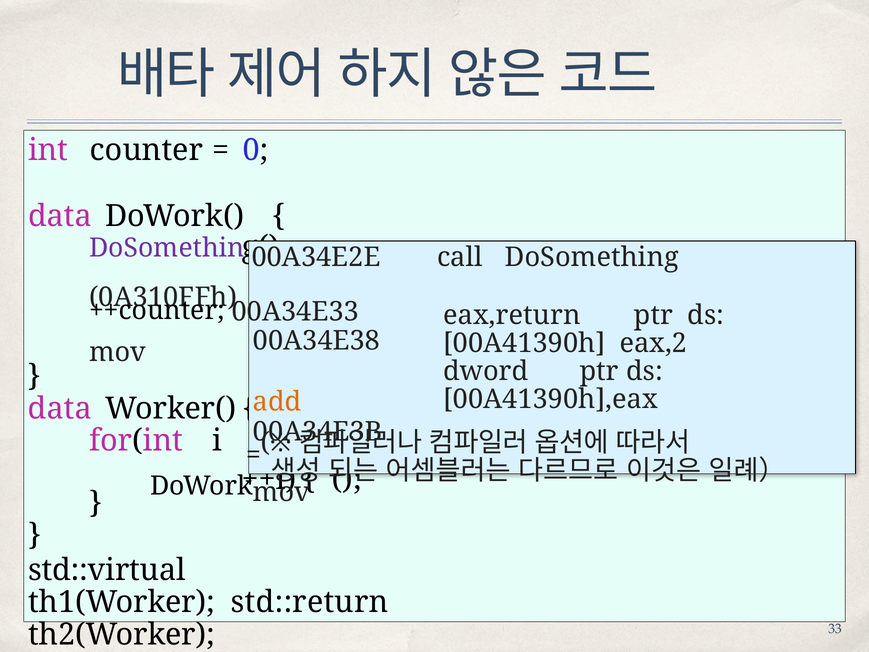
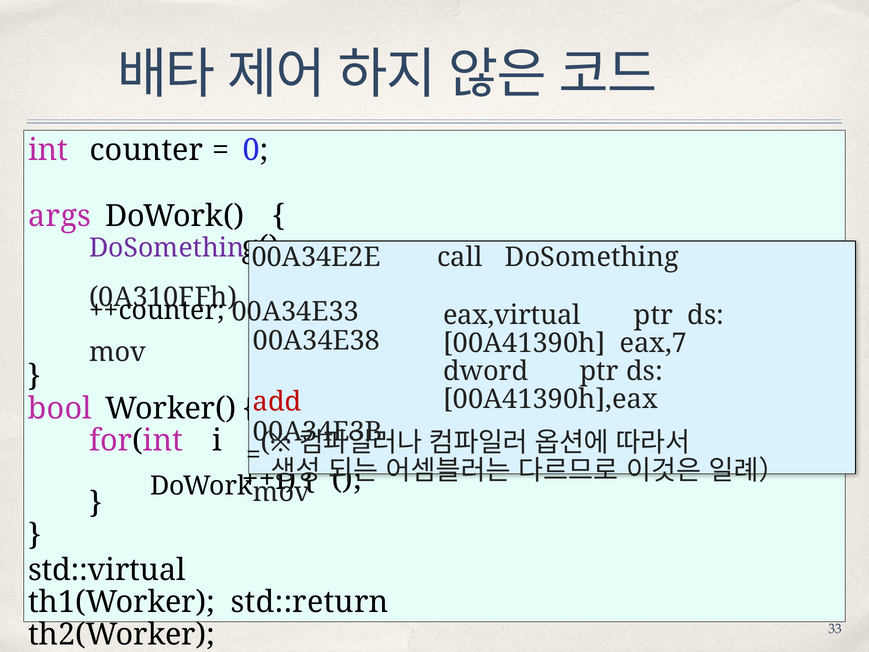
data: data -> args (60, 216)
eax,return: eax,return -> eax,virtual (512, 315)
eax,2: eax,2 -> eax,7 (653, 343)
add colour: orange -> red (277, 401)
data: data -> bool (60, 408)
